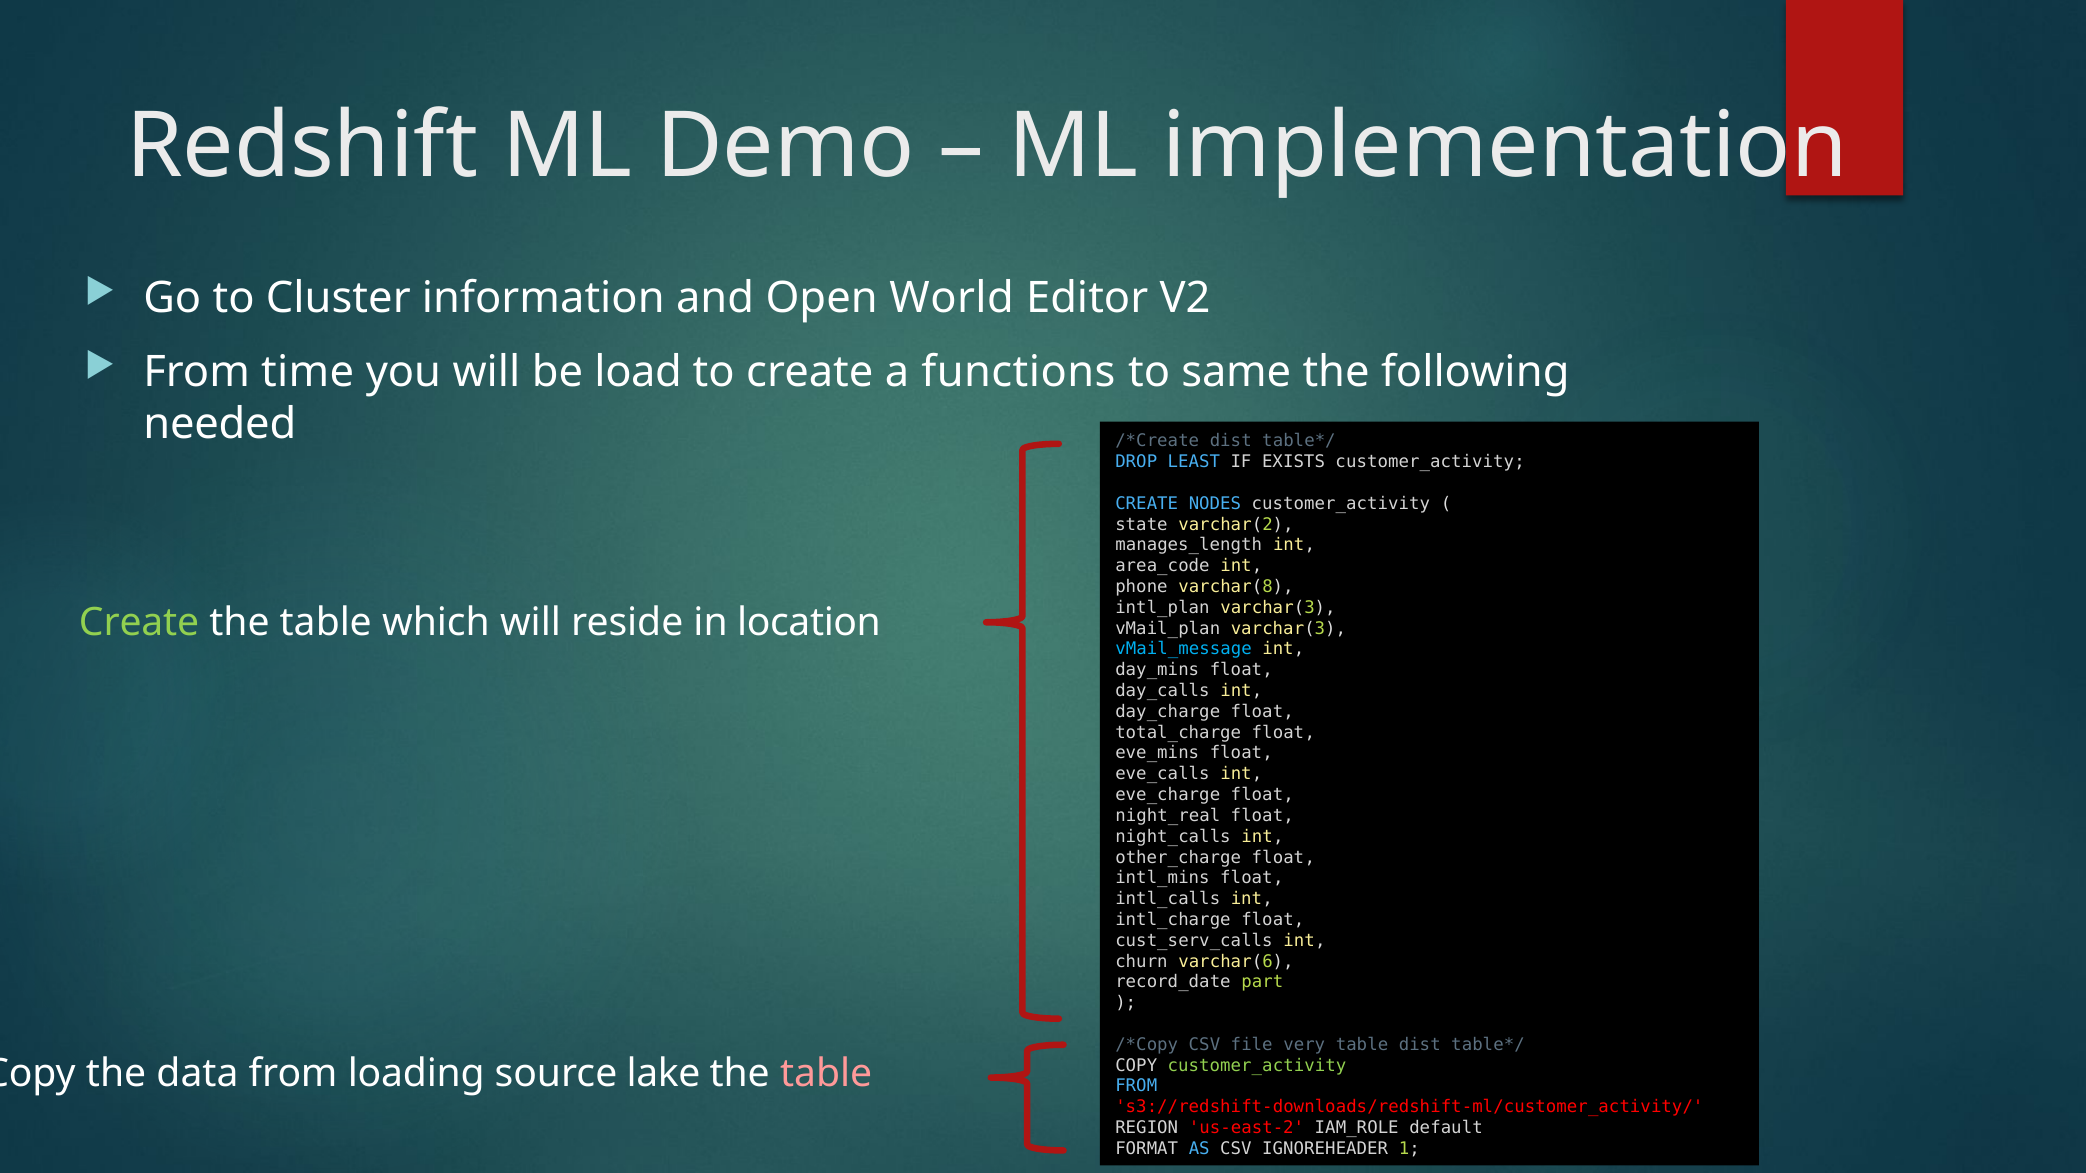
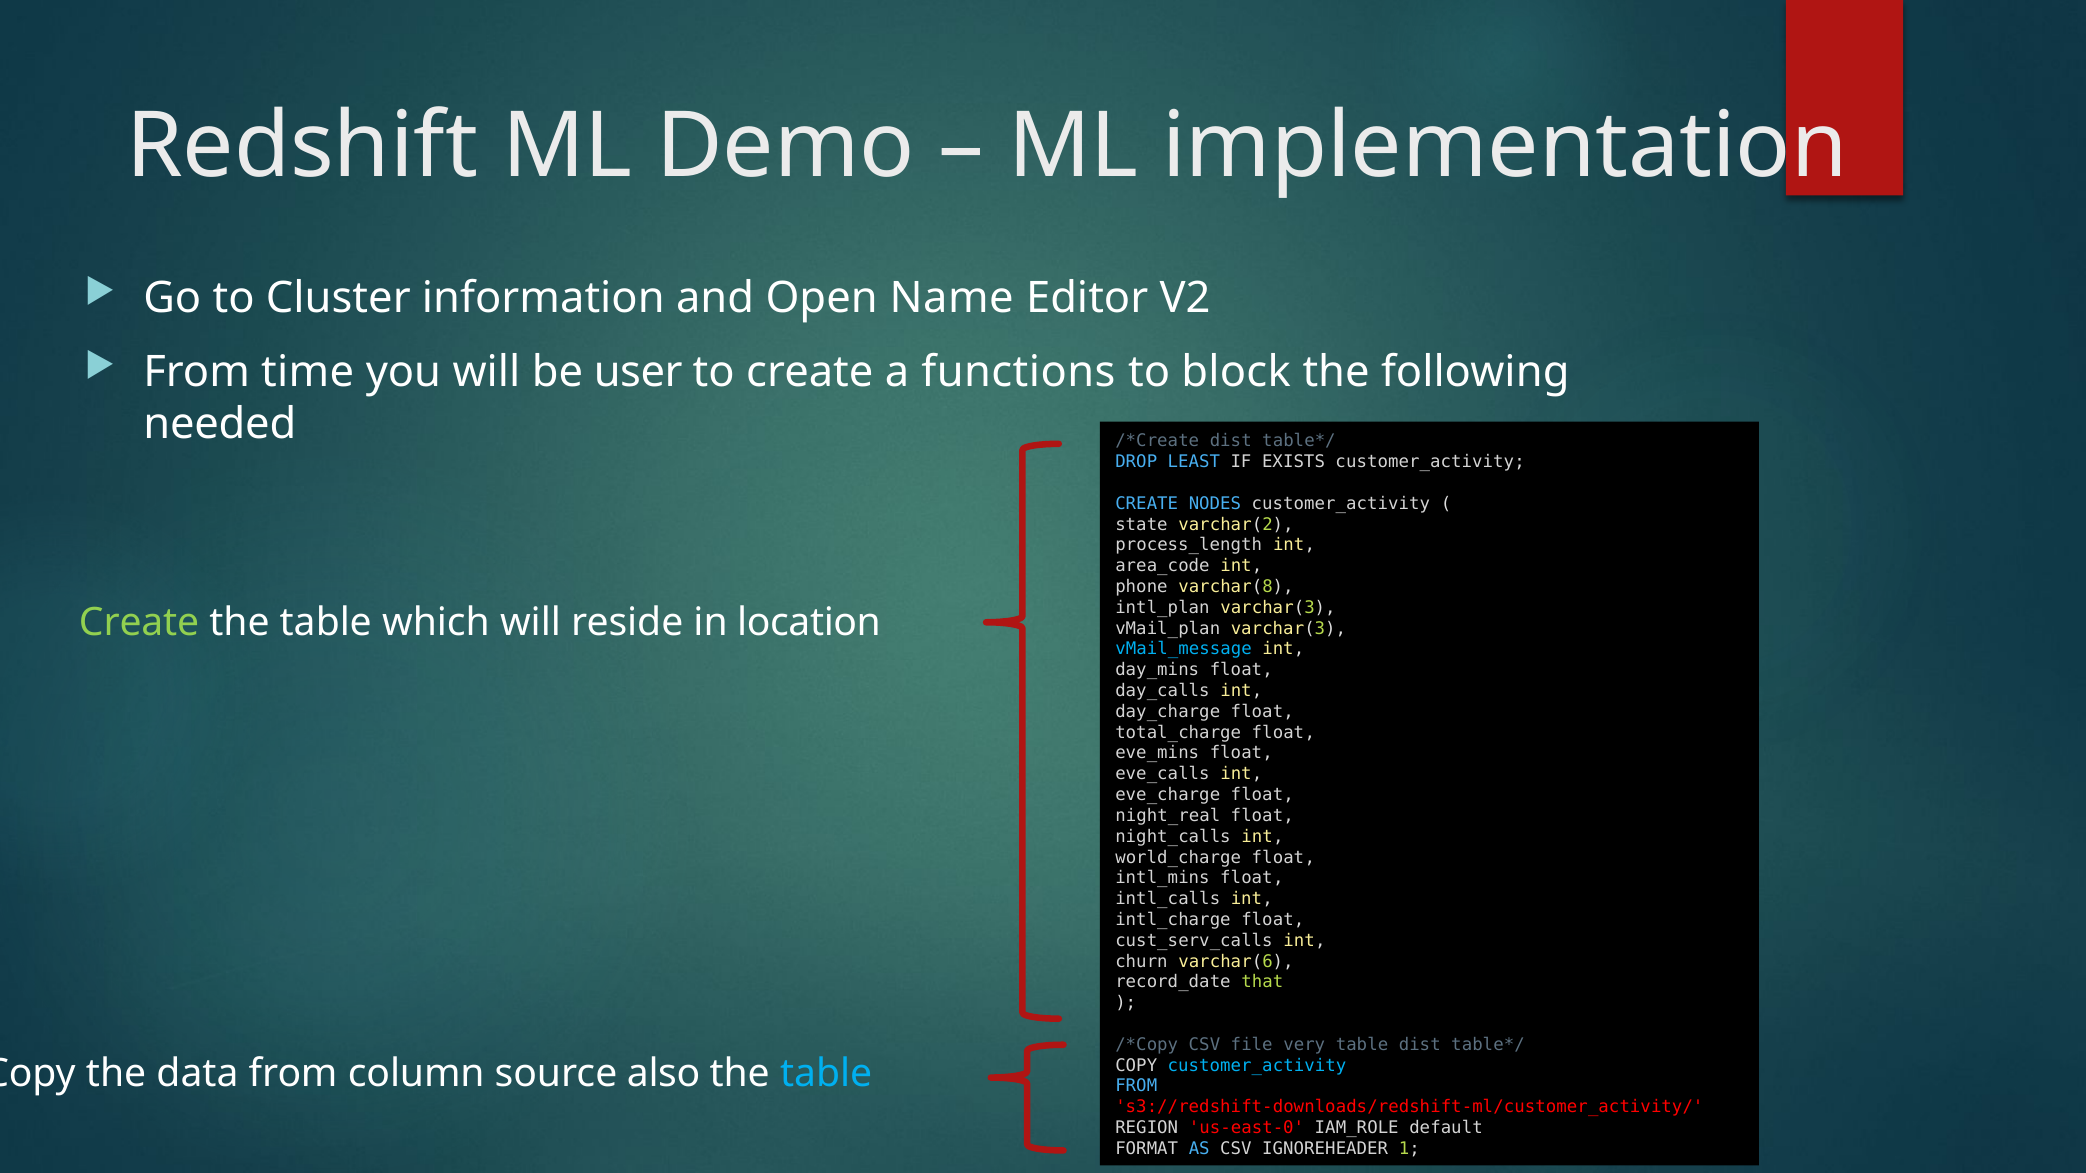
World: World -> Name (952, 298)
load: load -> user (638, 372)
same: same -> block (1236, 372)
manages_length: manages_length -> process_length (1189, 545)
other_charge: other_charge -> world_charge (1178, 858)
part: part -> that (1262, 982)
customer_activity colour: light green -> light blue (1257, 1066)
loading: loading -> column (416, 1074)
lake: lake -> also (664, 1074)
table colour: pink -> light blue (826, 1074)
us-east-2: us-east-2 -> us-east-0 (1247, 1128)
